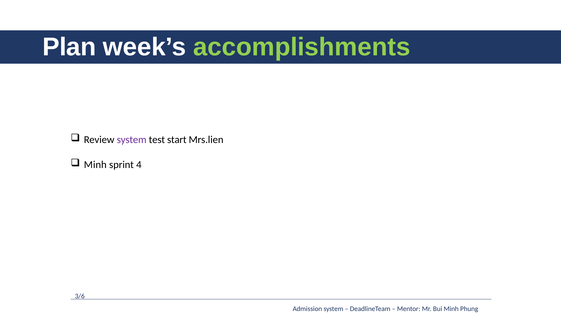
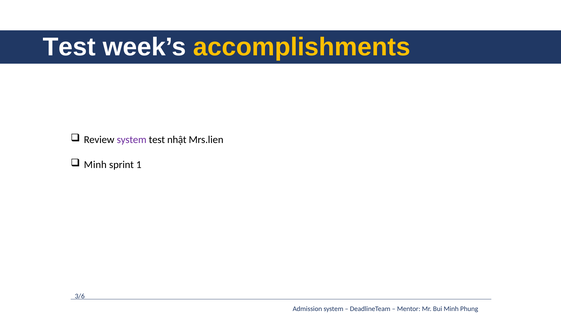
Plan: Plan -> Test (69, 47)
accomplishments colour: light green -> yellow (302, 47)
start: start -> nhật (177, 140)
4: 4 -> 1 (139, 165)
